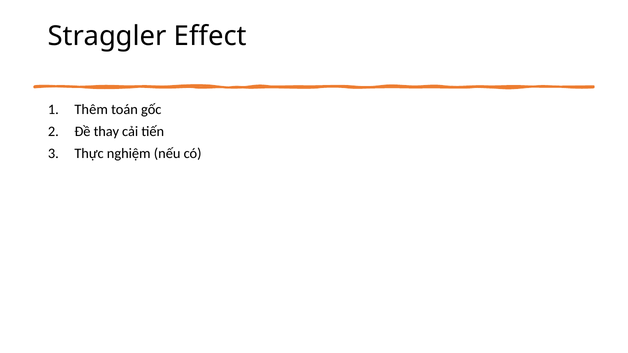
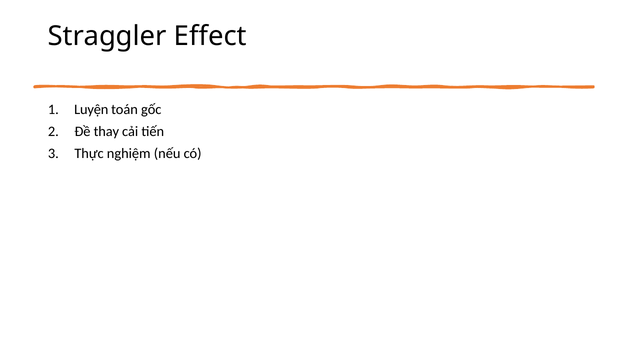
Thêm: Thêm -> Luyện (91, 109)
